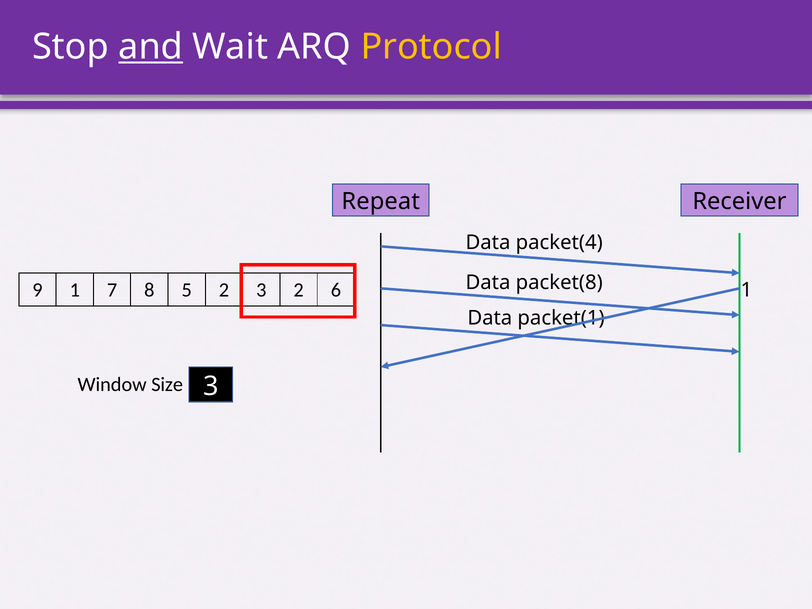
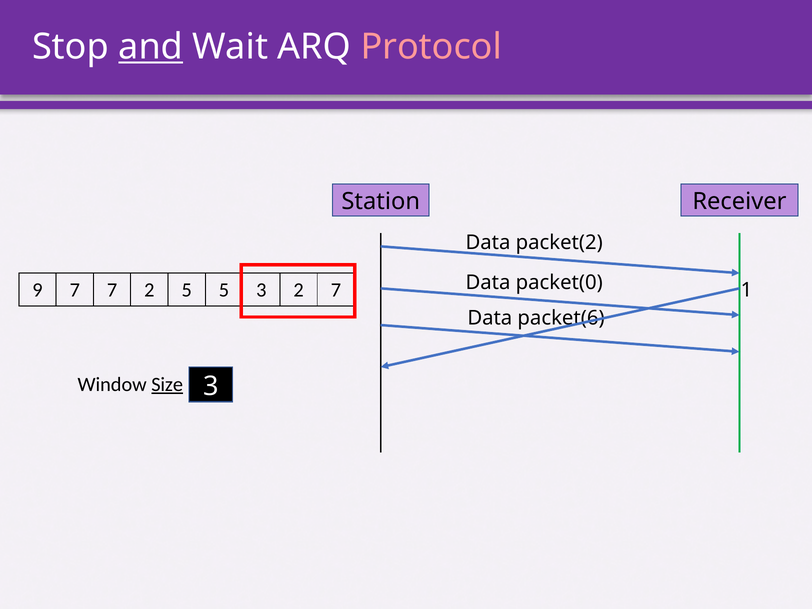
Protocol colour: yellow -> pink (431, 47)
Repeat: Repeat -> Station (381, 202)
packet(4: packet(4 -> packet(2 (559, 243)
packet(8: packet(8 -> packet(0 (559, 282)
9 1: 1 -> 7 (75, 290)
7 8: 8 -> 2 (149, 290)
5 2: 2 -> 5 (224, 290)
2 6: 6 -> 7 (336, 290)
packet(1: packet(1 -> packet(6 (561, 318)
Size underline: none -> present (167, 385)
